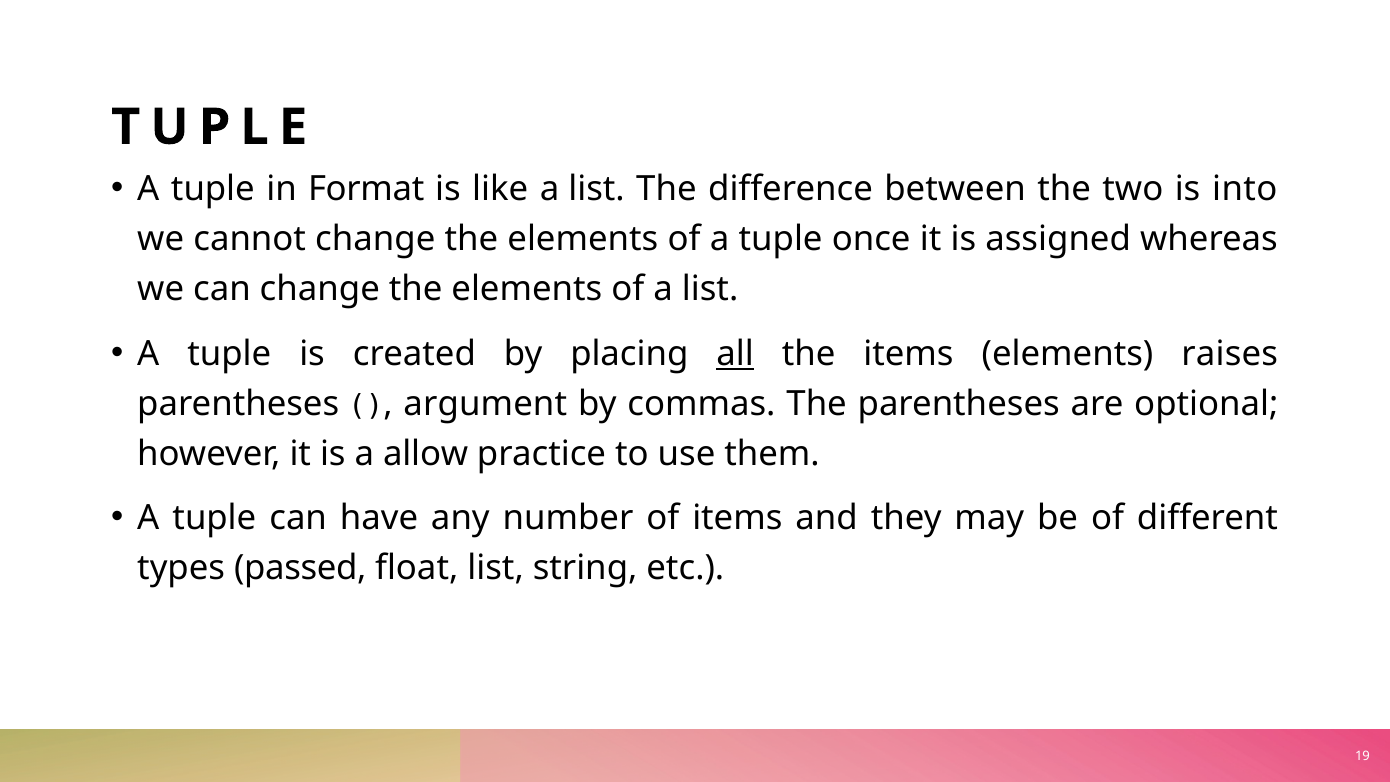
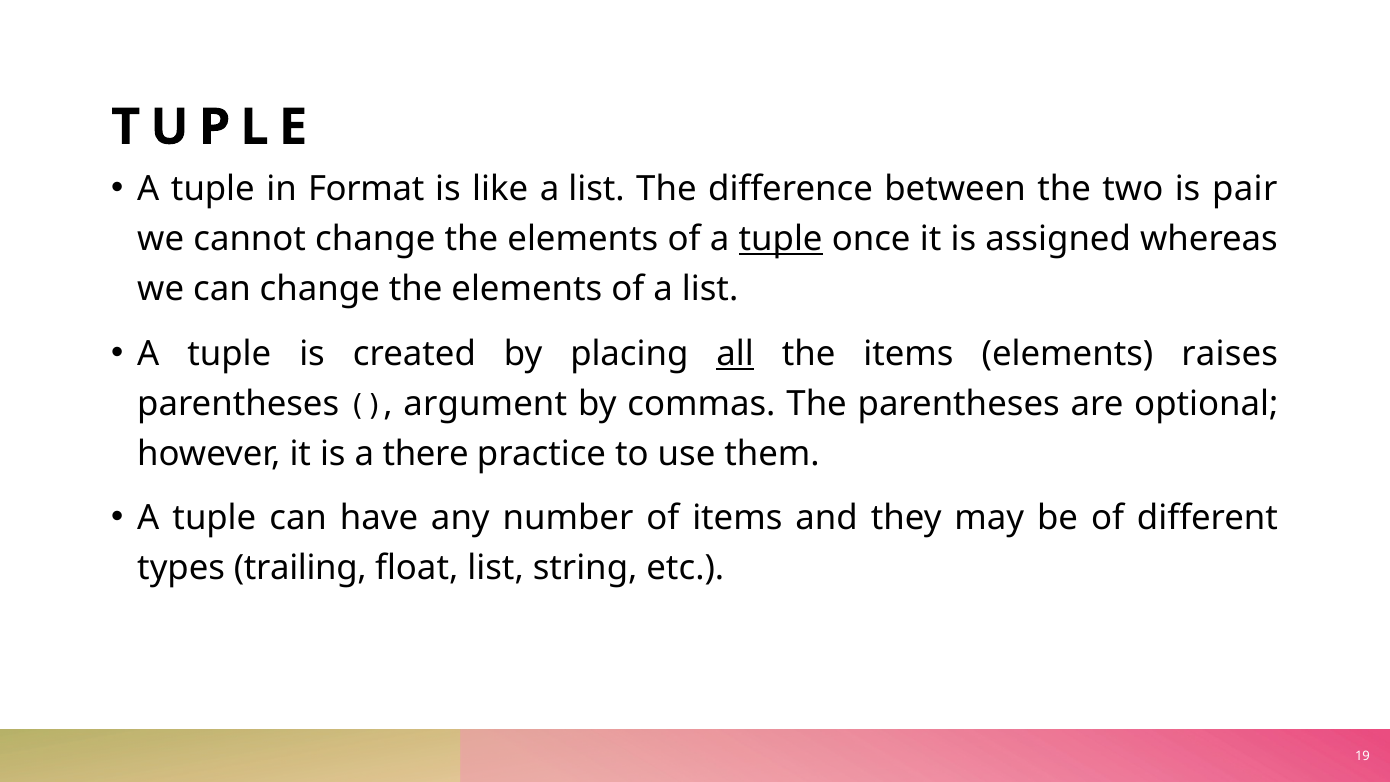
into: into -> pair (1245, 189)
tuple underline: none -> present (781, 239)
allow: allow -> there (426, 454)
passed: passed -> trailing (300, 568)
